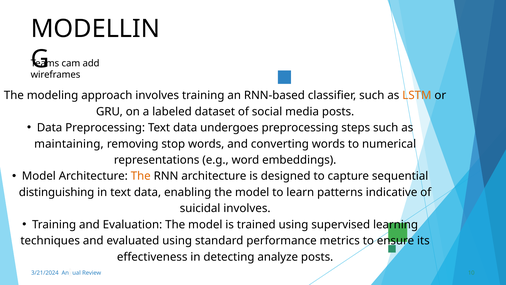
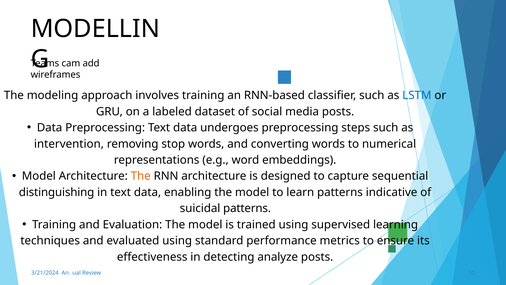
LSTM colour: orange -> blue (417, 95)
maintaining: maintaining -> intervention (69, 144)
suicidal involves: involves -> patterns (247, 208)
